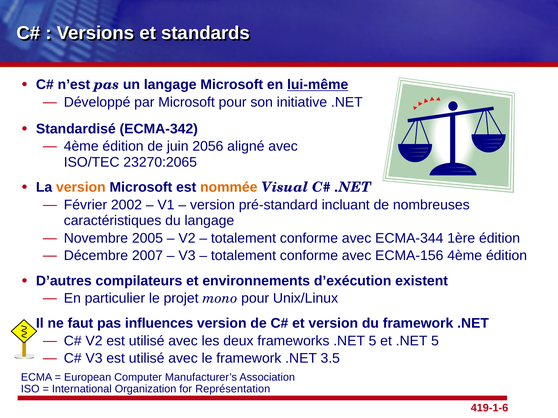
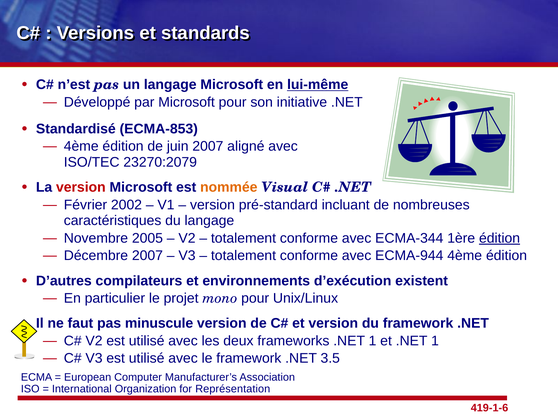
ECMA-342: ECMA-342 -> ECMA-853 (159, 129)
juin 2056: 2056 -> 2007 (208, 147)
23270:2065: 23270:2065 -> 23270:2079 (160, 162)
version colour: orange -> red (81, 188)
édition underline: none -> present (500, 238)
ECMA-156: ECMA-156 -> ECMA-944 (409, 256)
influences: influences -> minuscule (159, 324)
frameworks .NET 5: 5 -> 1 (372, 341)
et .NET 5: 5 -> 1 (435, 341)
